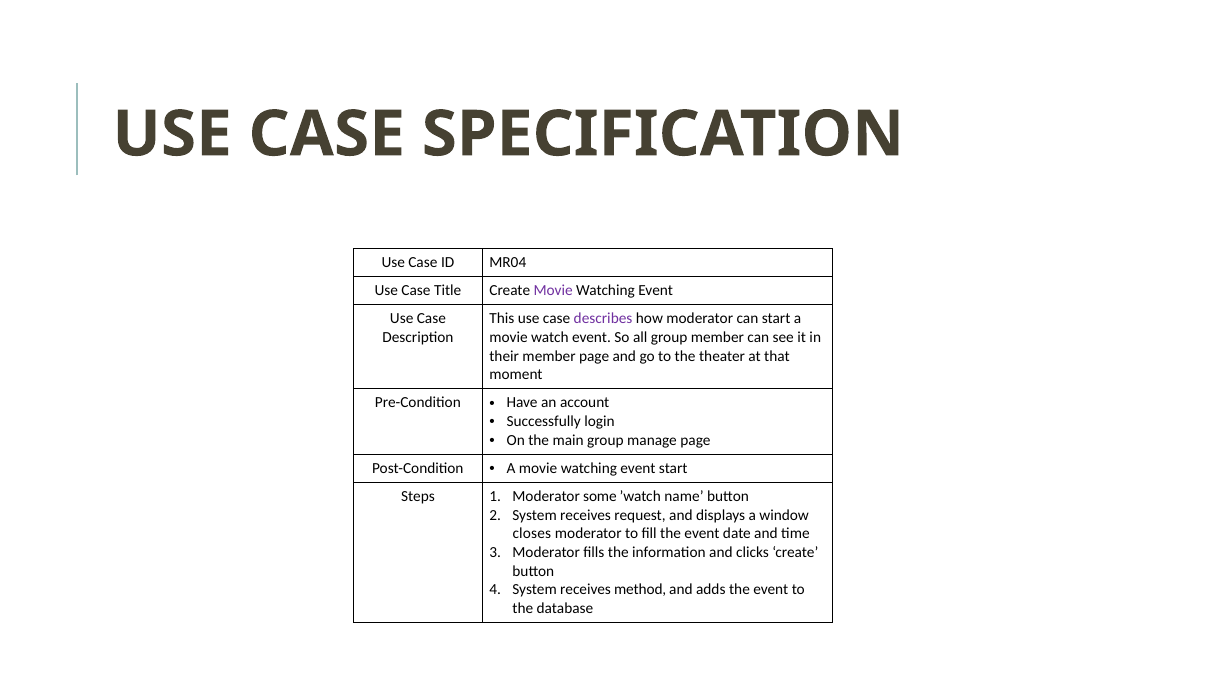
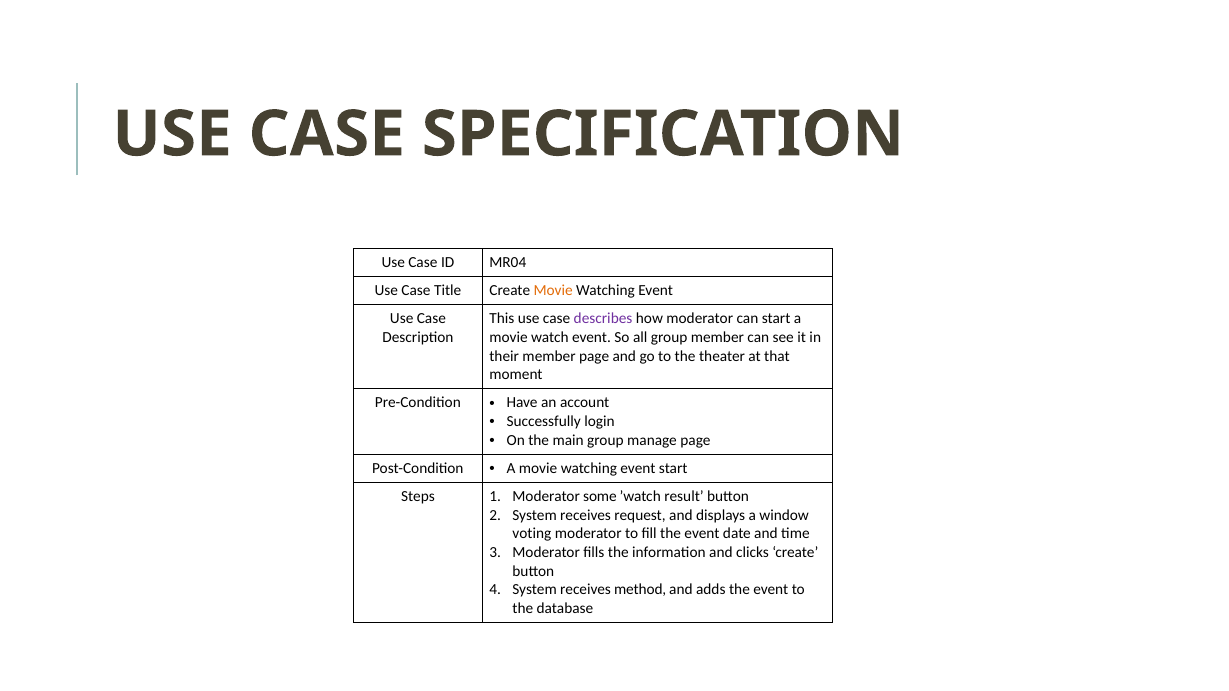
Movie colour: purple -> orange (553, 291)
name: name -> result (684, 496)
closes: closes -> voting (532, 534)
